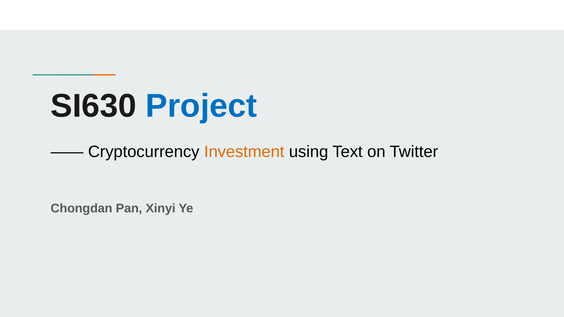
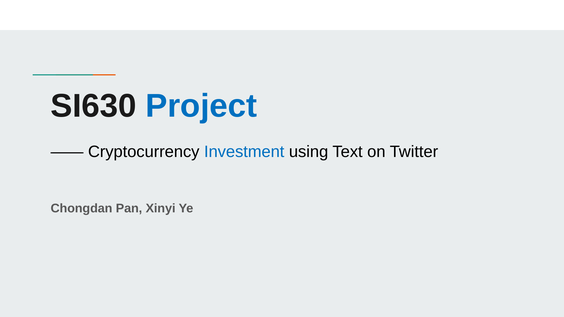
Investment colour: orange -> blue (244, 152)
